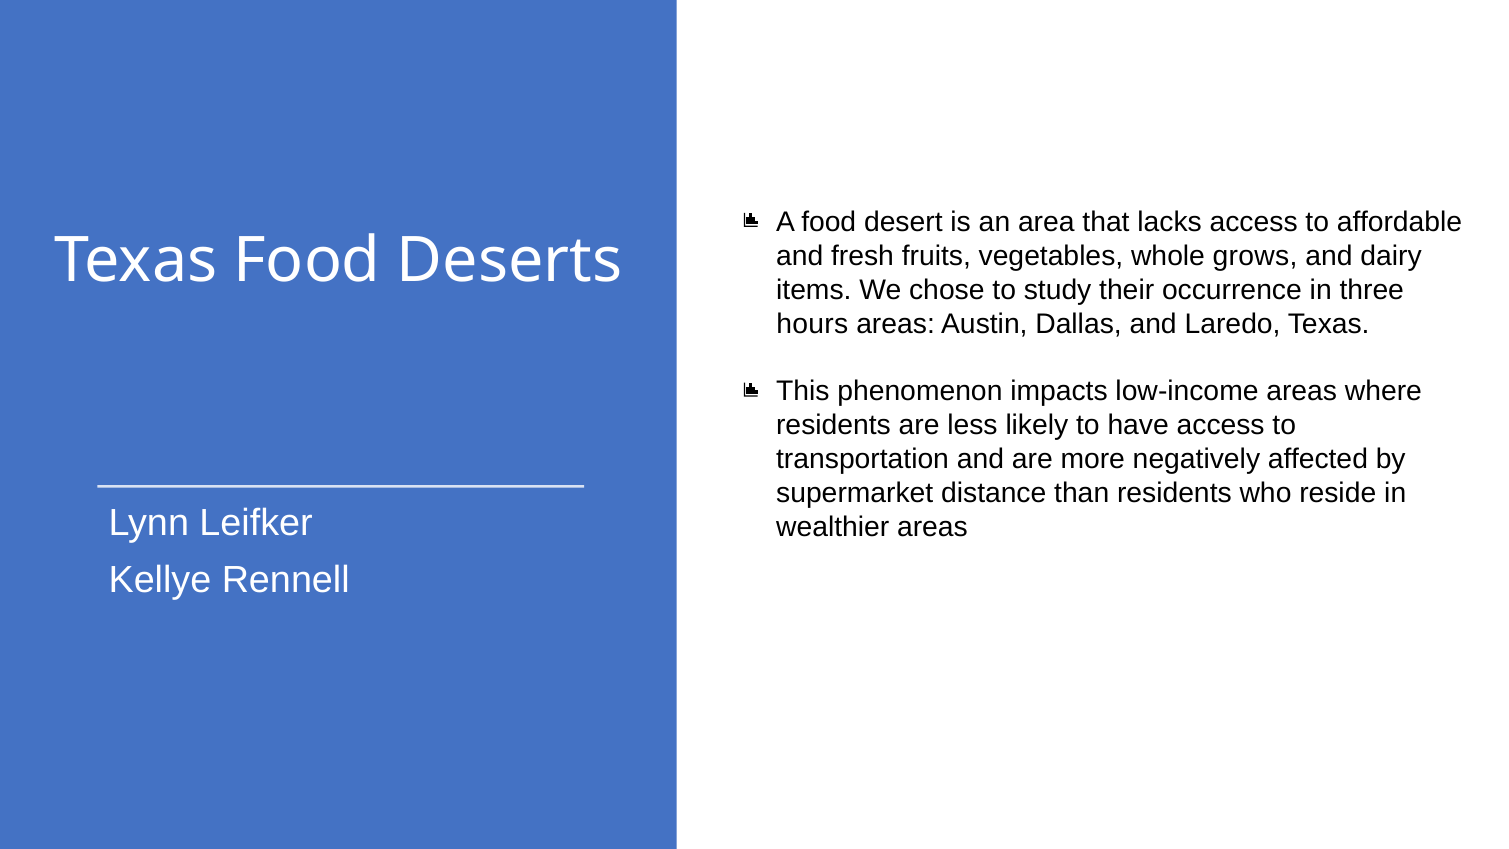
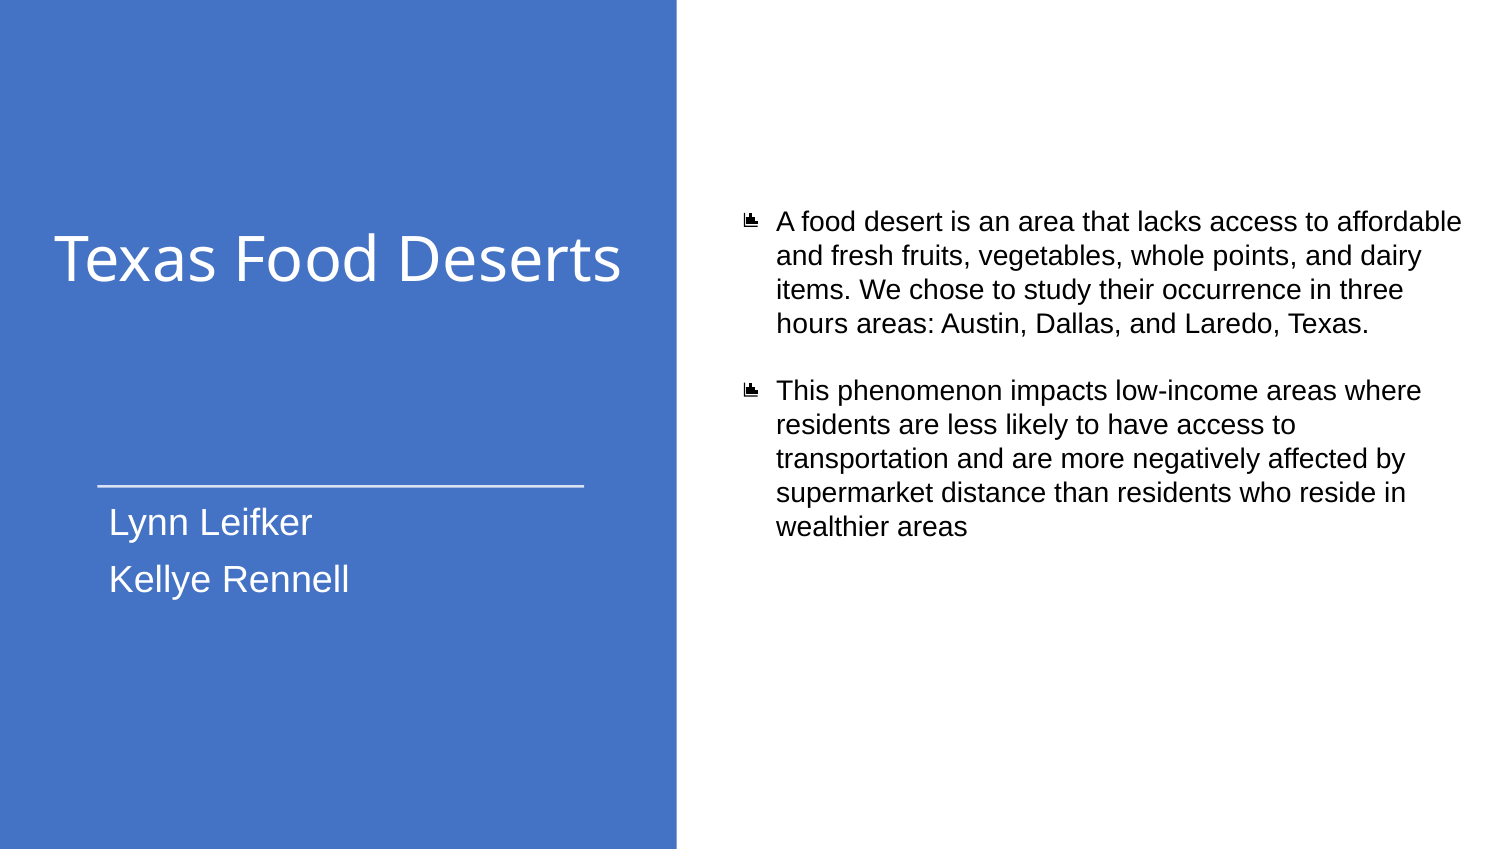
grows: grows -> points (1255, 256)
